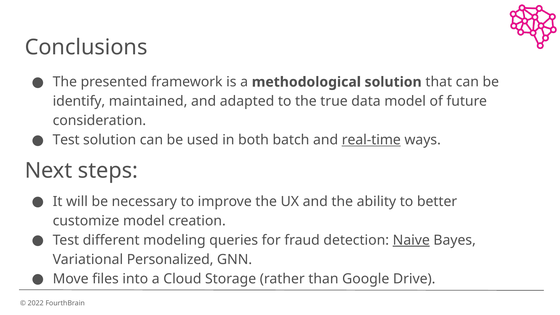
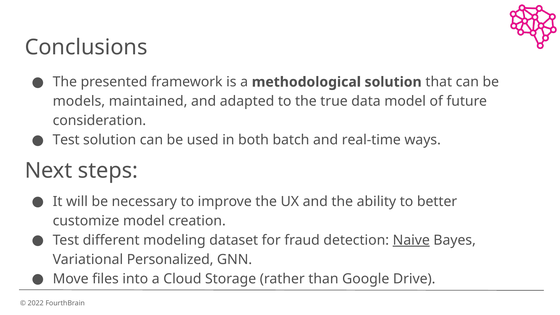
identify: identify -> models (79, 101)
real-time underline: present -> none (371, 140)
queries: queries -> dataset (234, 240)
